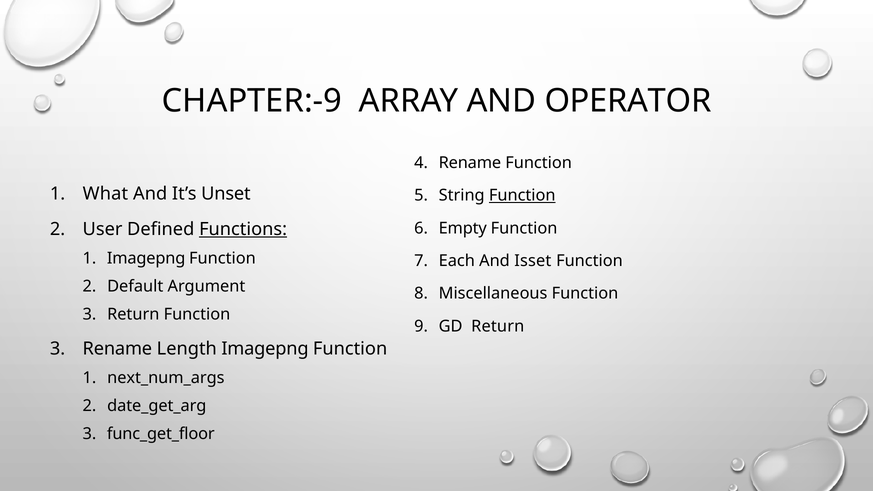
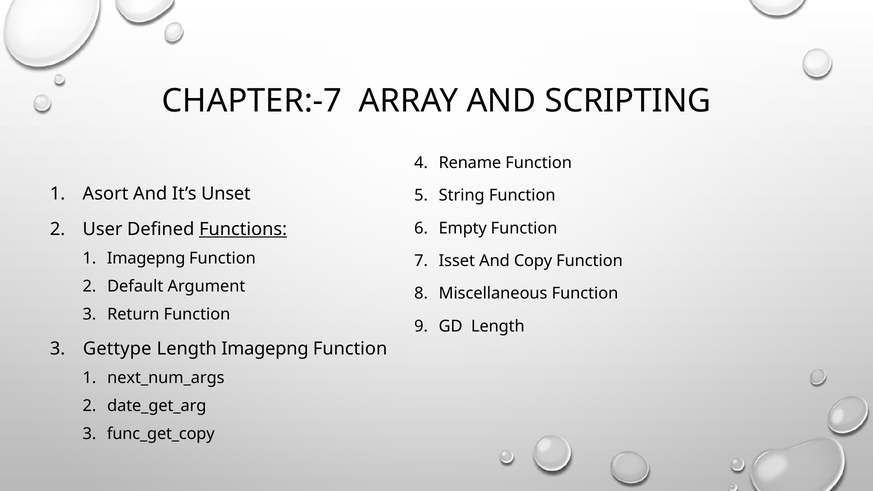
CHAPTER:-9: CHAPTER:-9 -> CHAPTER:-7 (252, 101)
OPERATOR: OPERATOR -> SCRIPTING (628, 101)
What: What -> Asort (105, 194)
Function underline: present -> none (522, 196)
Each: Each -> Isset (457, 261)
Isset: Isset -> Copy (533, 261)
GD Return: Return -> Length (498, 326)
Rename: Rename -> Gettype (117, 349)
func_get_floor: func_get_floor -> func_get_copy (161, 434)
